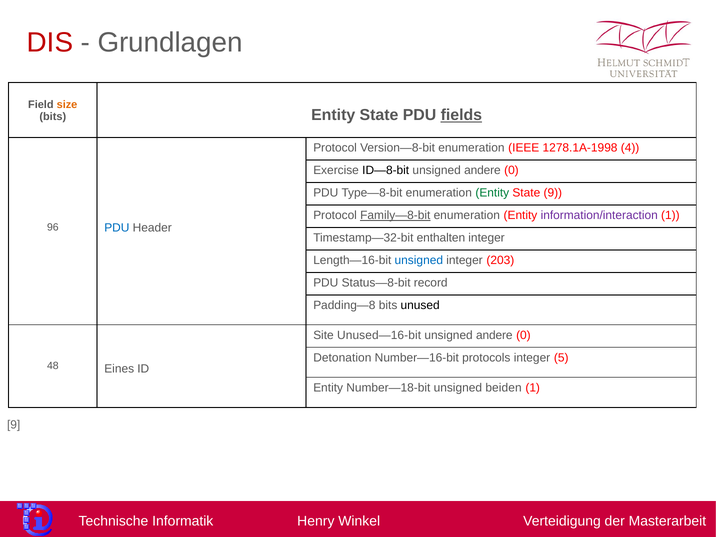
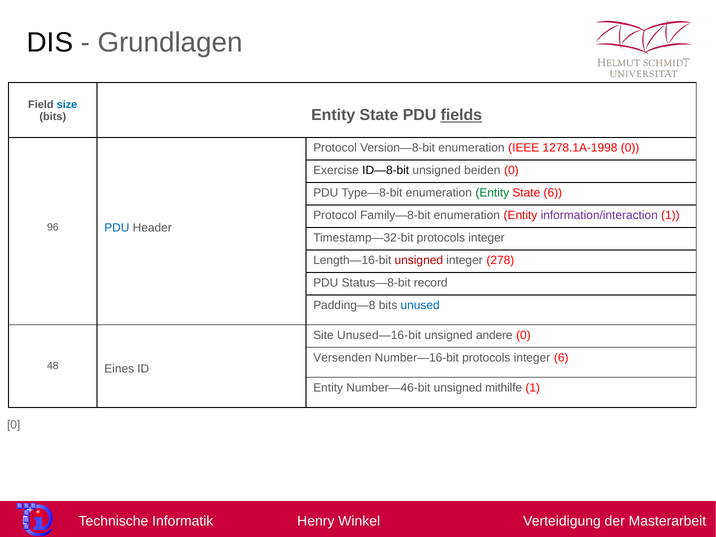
DIS colour: red -> black (50, 43)
size colour: orange -> blue (67, 104)
1278.1A-1998 4: 4 -> 0 (630, 148)
andere: andere -> beiden (482, 170)
State 9: 9 -> 6 (553, 193)
Family—8-bit underline: present -> none (395, 215)
Timestamp—32-bit enthalten: enthalten -> protocols (441, 238)
unsigned colour: blue -> red (419, 260)
203: 203 -> 278 (500, 260)
unused colour: black -> blue (420, 305)
Detonation: Detonation -> Versenden (342, 358)
integer 5: 5 -> 6 (561, 358)
Number—18-bit: Number—18-bit -> Number—46-bit (388, 388)
beiden: beiden -> mithilfe (504, 388)
9: 9 -> 0 (14, 425)
